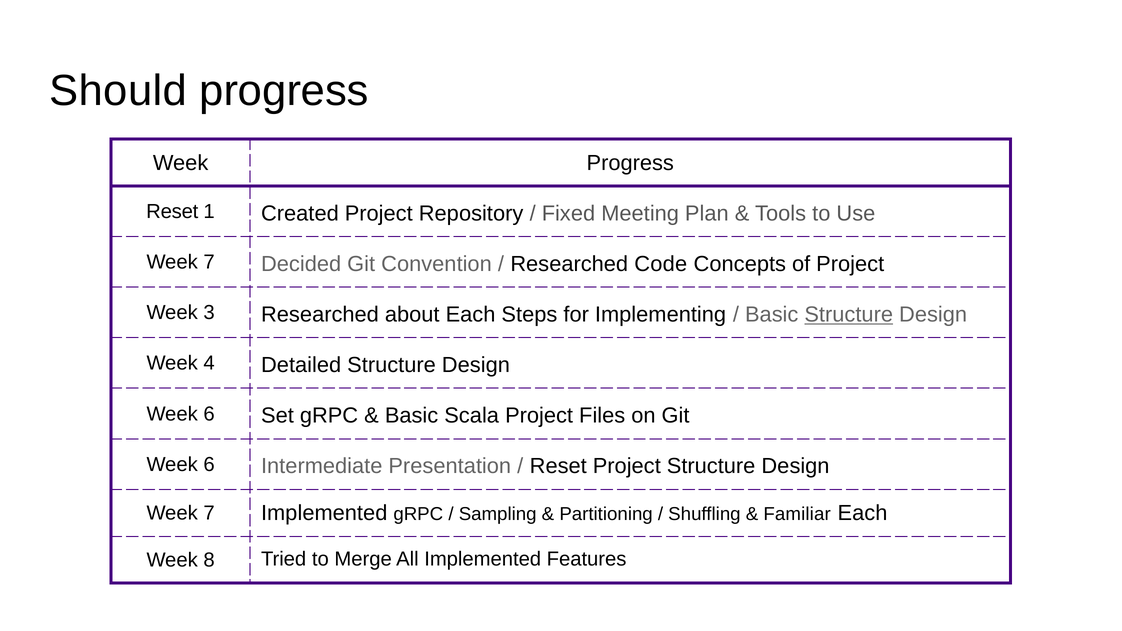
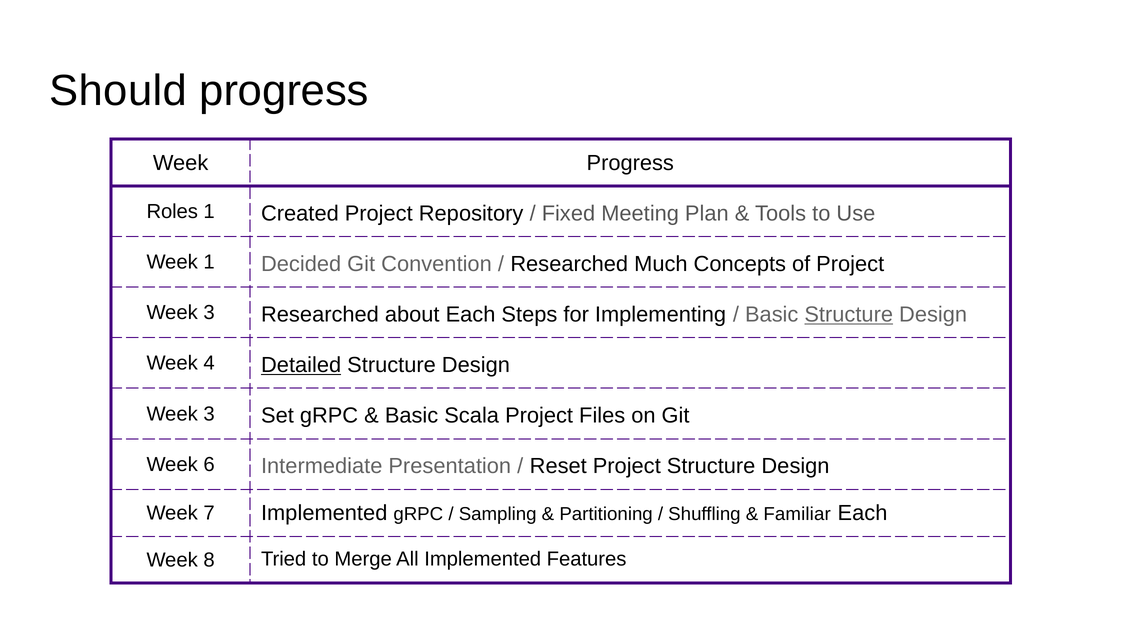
Reset: Reset -> Roles (172, 212)
7: 7 -> 1 (209, 262)
Code: Code -> Much (661, 264)
Detailed underline: none -> present (301, 365)
6: 6 -> 3 (209, 414)
